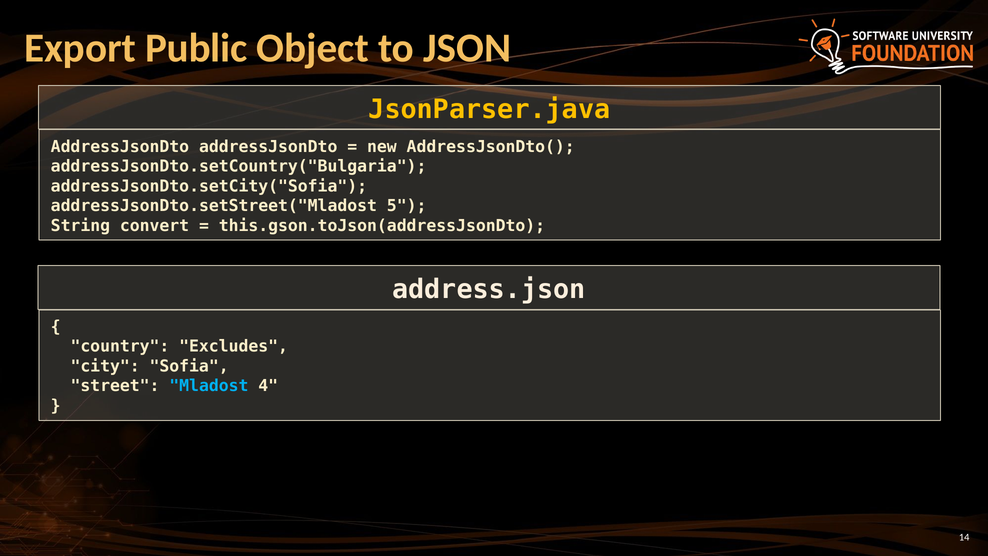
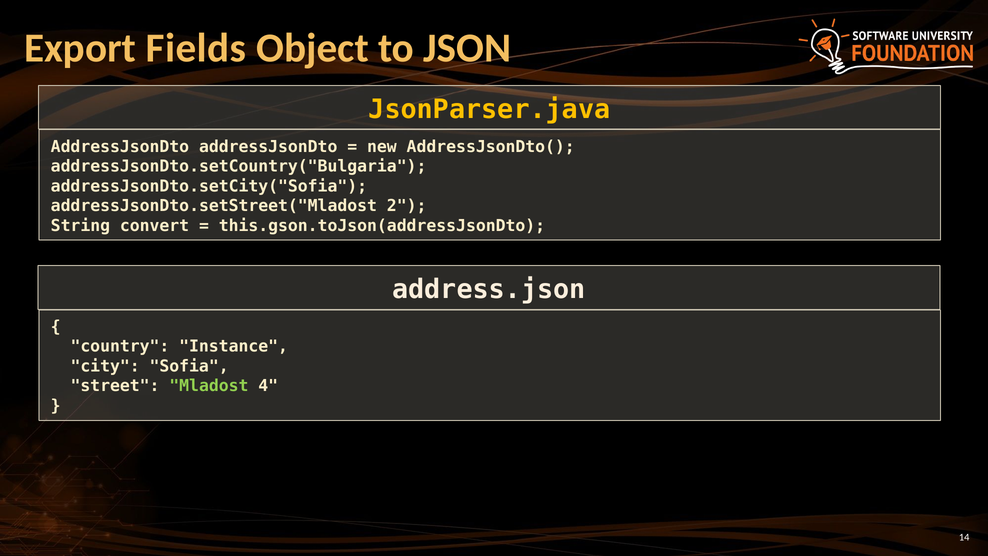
Public: Public -> Fields (196, 48)
5: 5 -> 2 (407, 206)
Excludes: Excludes -> Instance (234, 346)
Mladost colour: light blue -> light green (209, 386)
